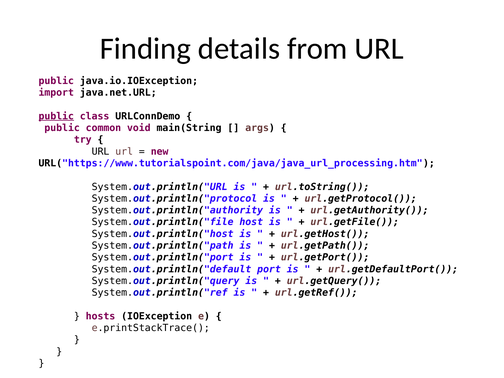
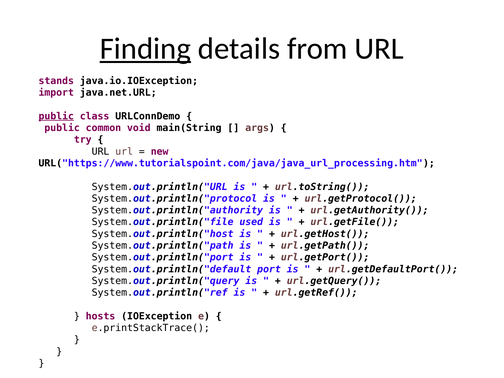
Finding underline: none -> present (145, 49)
public: public -> stands (56, 81)
host: host -> used (251, 222)
